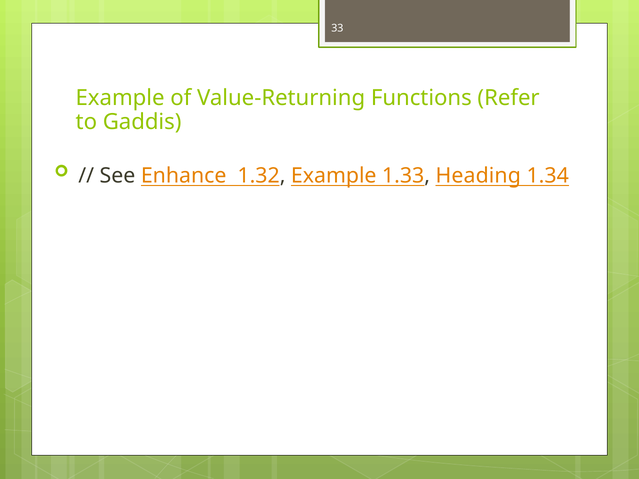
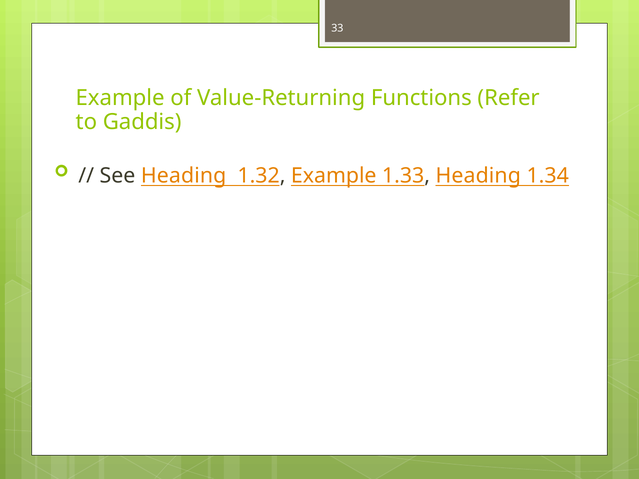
See Enhance: Enhance -> Heading (184, 176)
